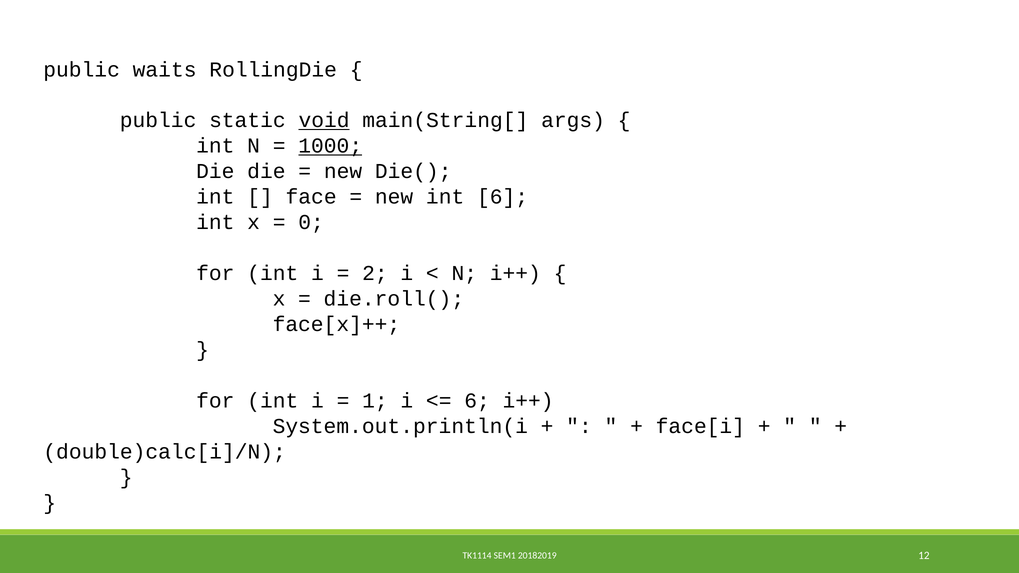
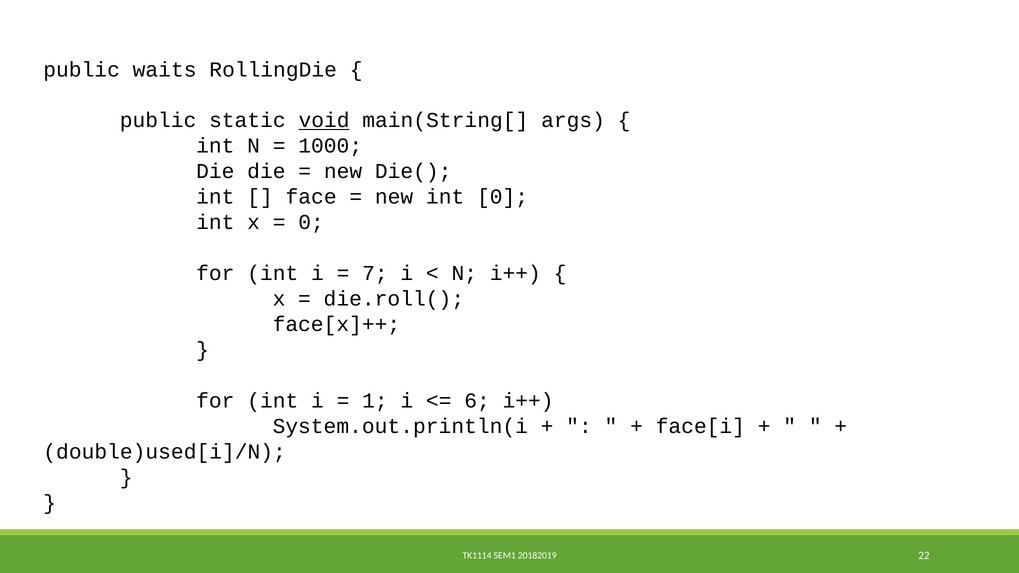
1000 underline: present -> none (330, 146)
int 6: 6 -> 0 (503, 197)
2: 2 -> 7 (375, 273)
double)calc[i]/N: double)calc[i]/N -> double)used[i]/N (165, 452)
12: 12 -> 22 (924, 556)
